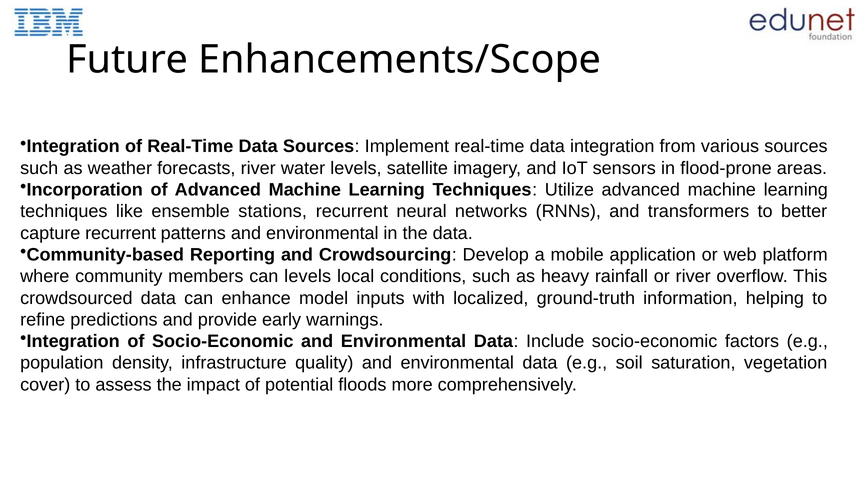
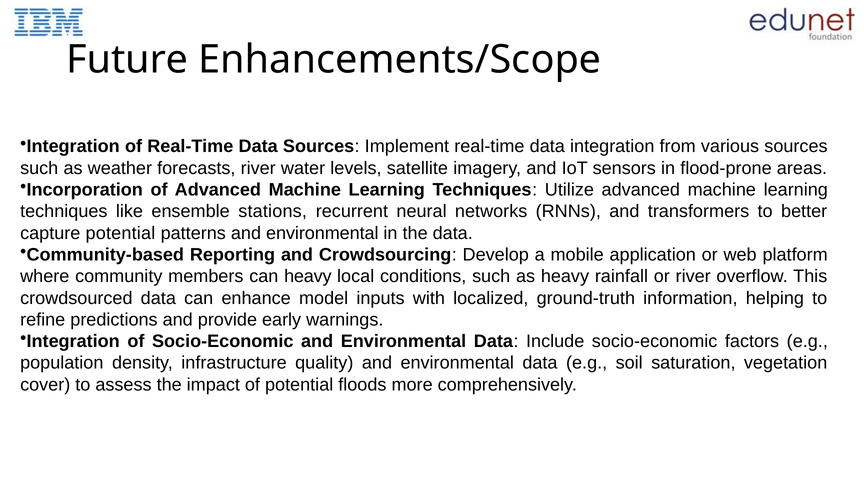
capture recurrent: recurrent -> potential (120, 233)
can levels: levels -> heavy (308, 276)
